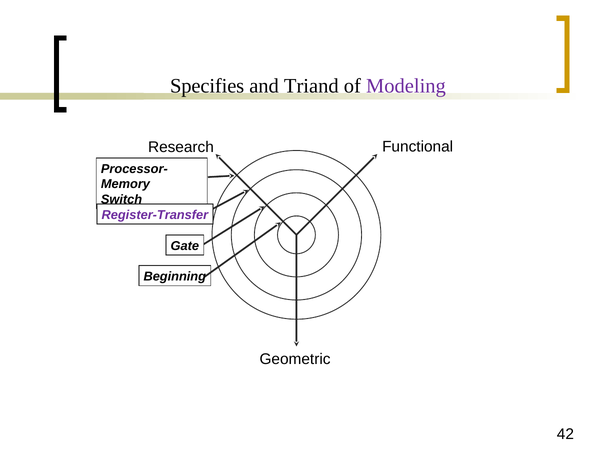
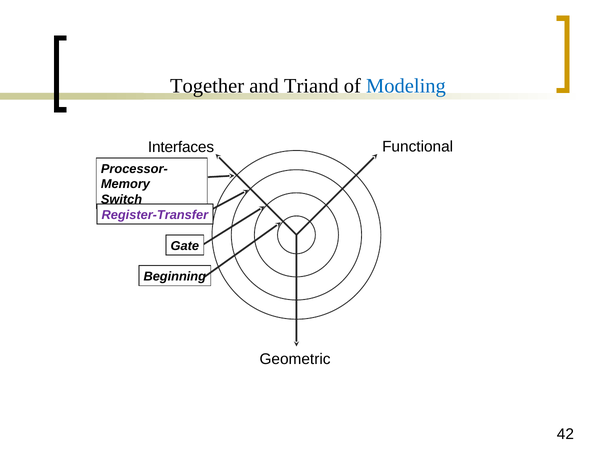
Specifies: Specifies -> Together (207, 86)
Modeling colour: purple -> blue (406, 86)
Research: Research -> Interfaces (181, 147)
